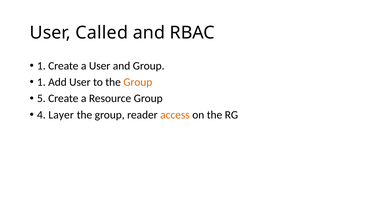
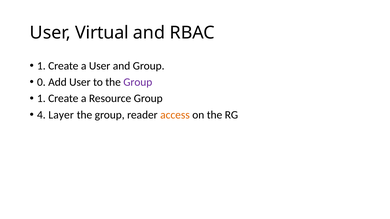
Called: Called -> Virtual (102, 33)
1: 1 -> 0 (41, 82)
Group colour: orange -> purple (138, 82)
5: 5 -> 1 (41, 99)
